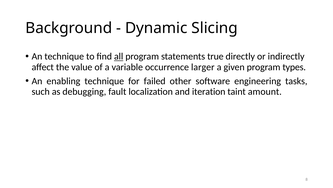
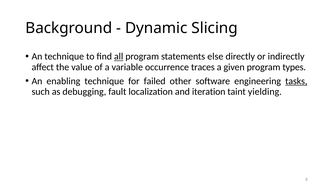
true: true -> else (215, 56)
larger: larger -> traces (203, 67)
tasks underline: none -> present (296, 81)
amount: amount -> yielding (265, 91)
